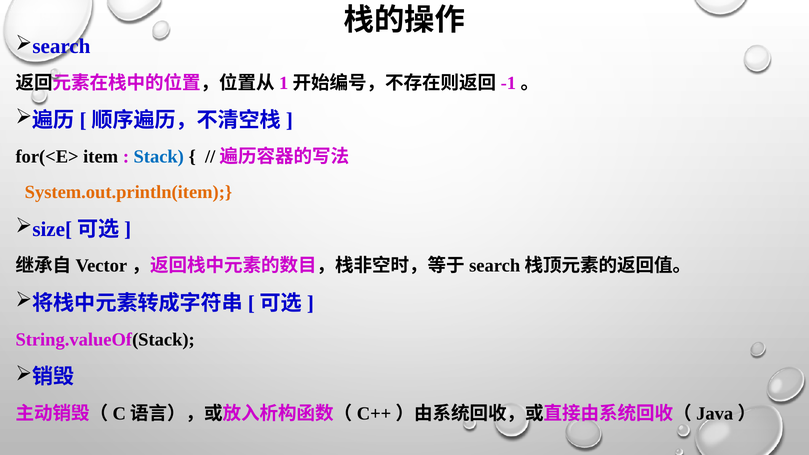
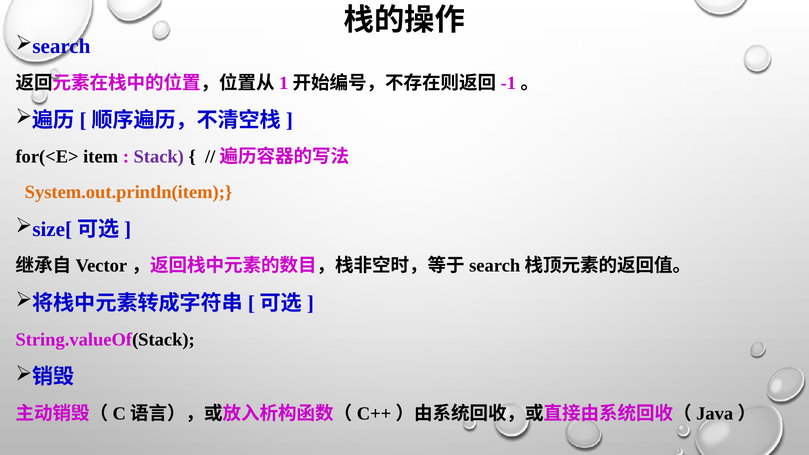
Stack colour: blue -> purple (159, 157)
